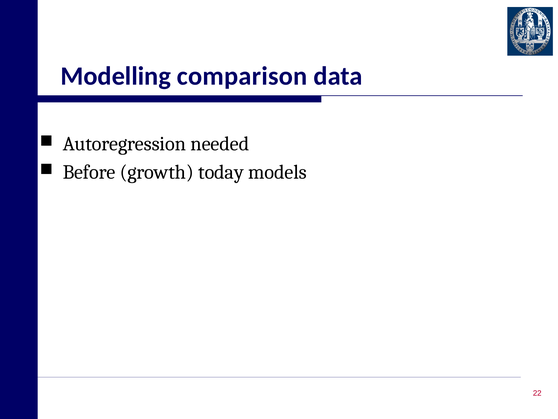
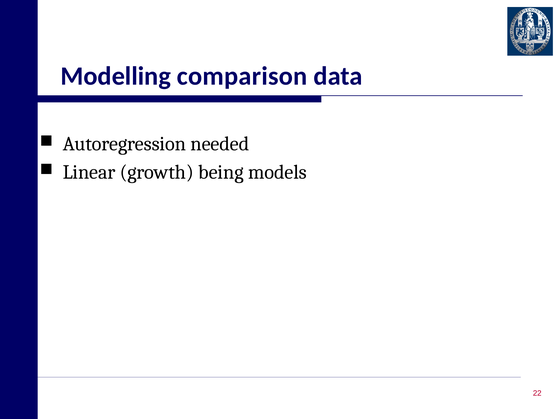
Before: Before -> Linear (89, 172)
today: today -> being (221, 172)
